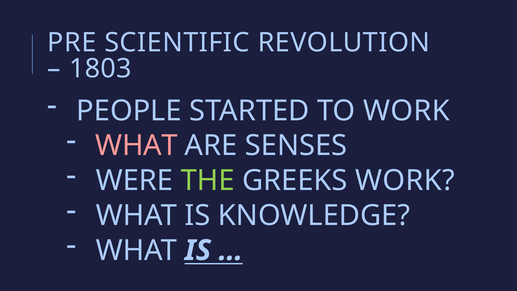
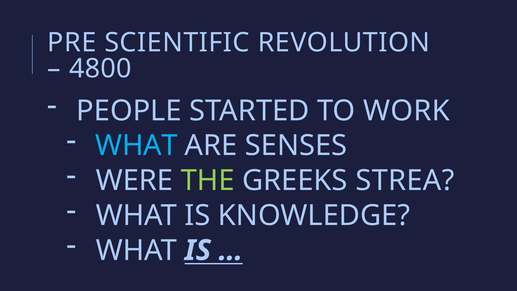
1803: 1803 -> 4800 (100, 68)
WHAT colour: pink -> light blue (137, 146)
GREEKS WORK: WORK -> STREA (405, 180)
